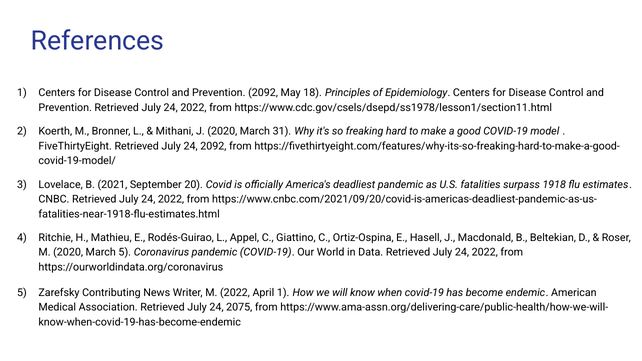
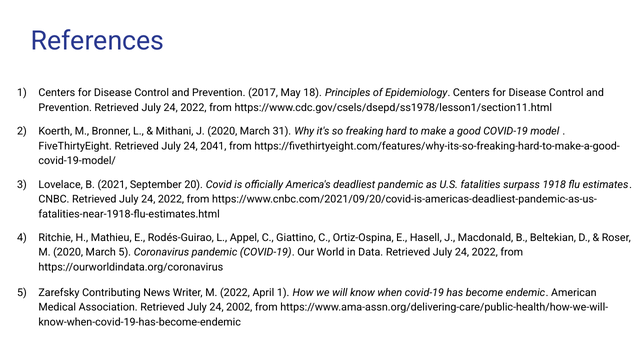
Prevention 2092: 2092 -> 2017 (263, 93)
24 2092: 2092 -> 2041 (213, 146)
2075: 2075 -> 2002 (239, 307)
